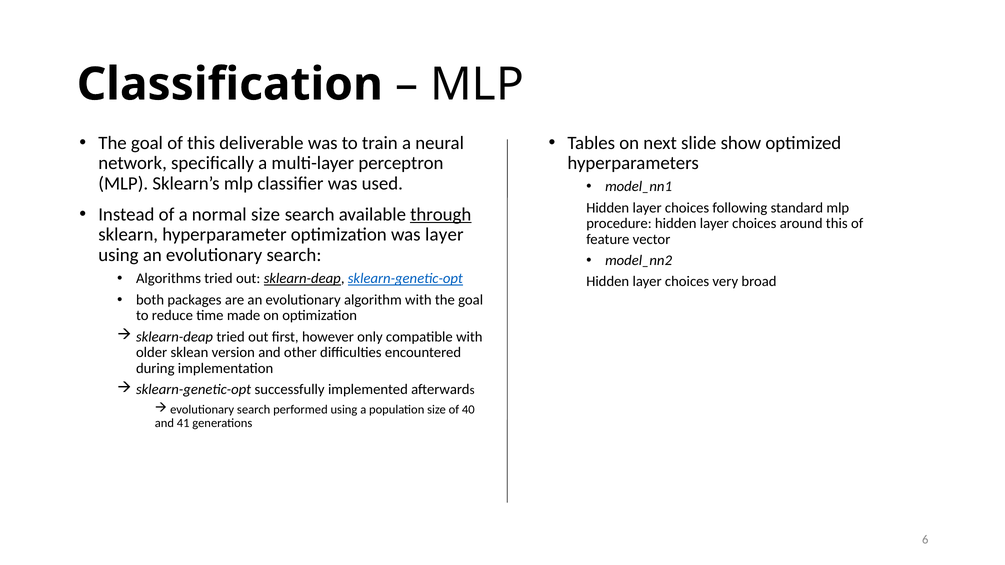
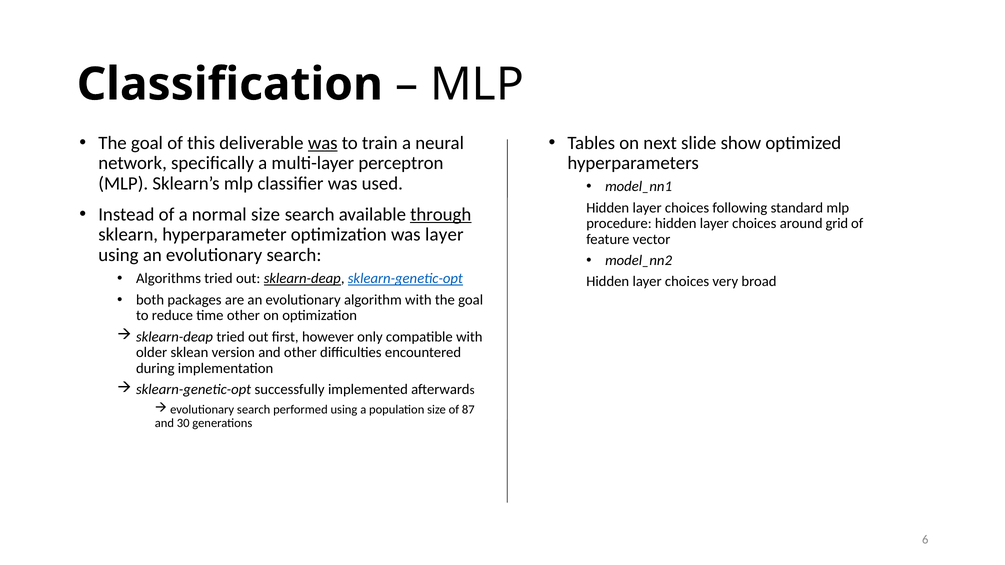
was underline: none -> present (323, 143)
around this: this -> grid (837, 224)
time made: made -> other (243, 316)
40: 40 -> 87 (468, 410)
41: 41 -> 30 (183, 423)
